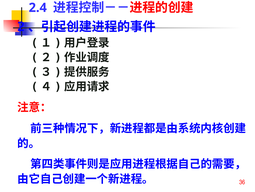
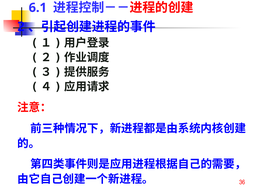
2.4: 2.4 -> 6.1 (38, 8)
